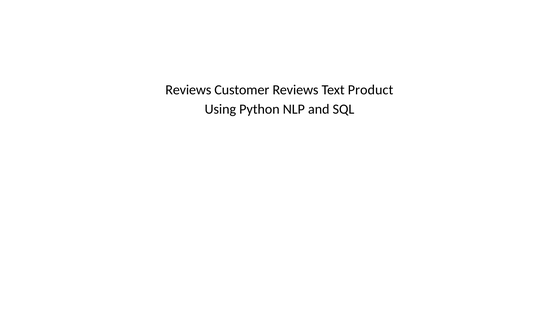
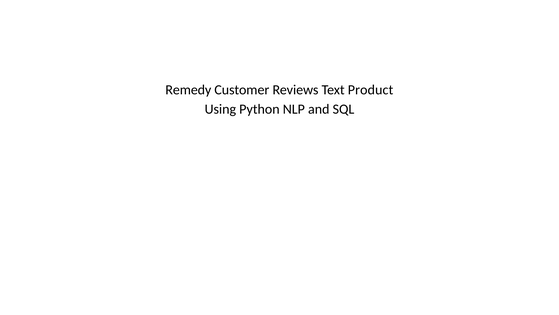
Reviews: Reviews -> Remedy (188, 90)
